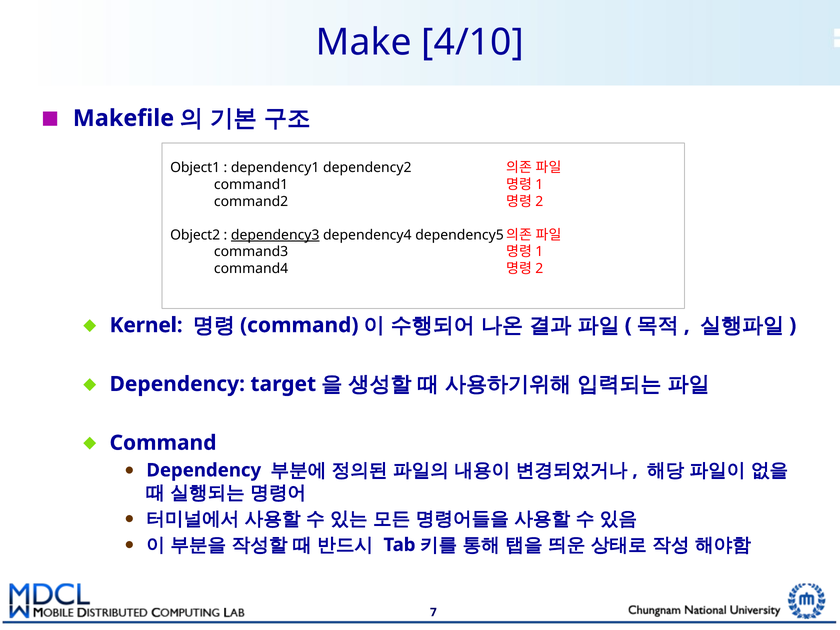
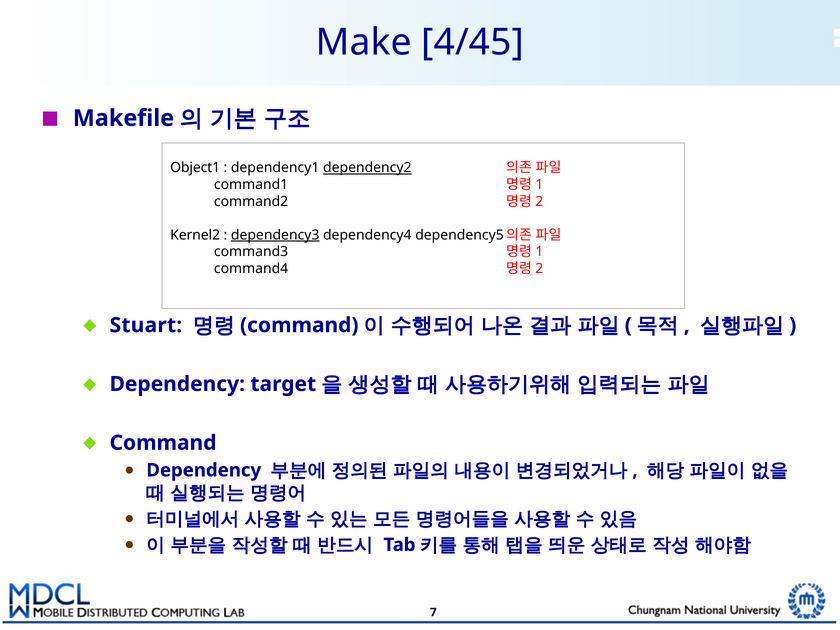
4/10: 4/10 -> 4/45 (473, 42)
dependency2 underline: none -> present (367, 168)
Object2: Object2 -> Kernel2 (195, 235)
Kernel: Kernel -> Stuart (146, 325)
